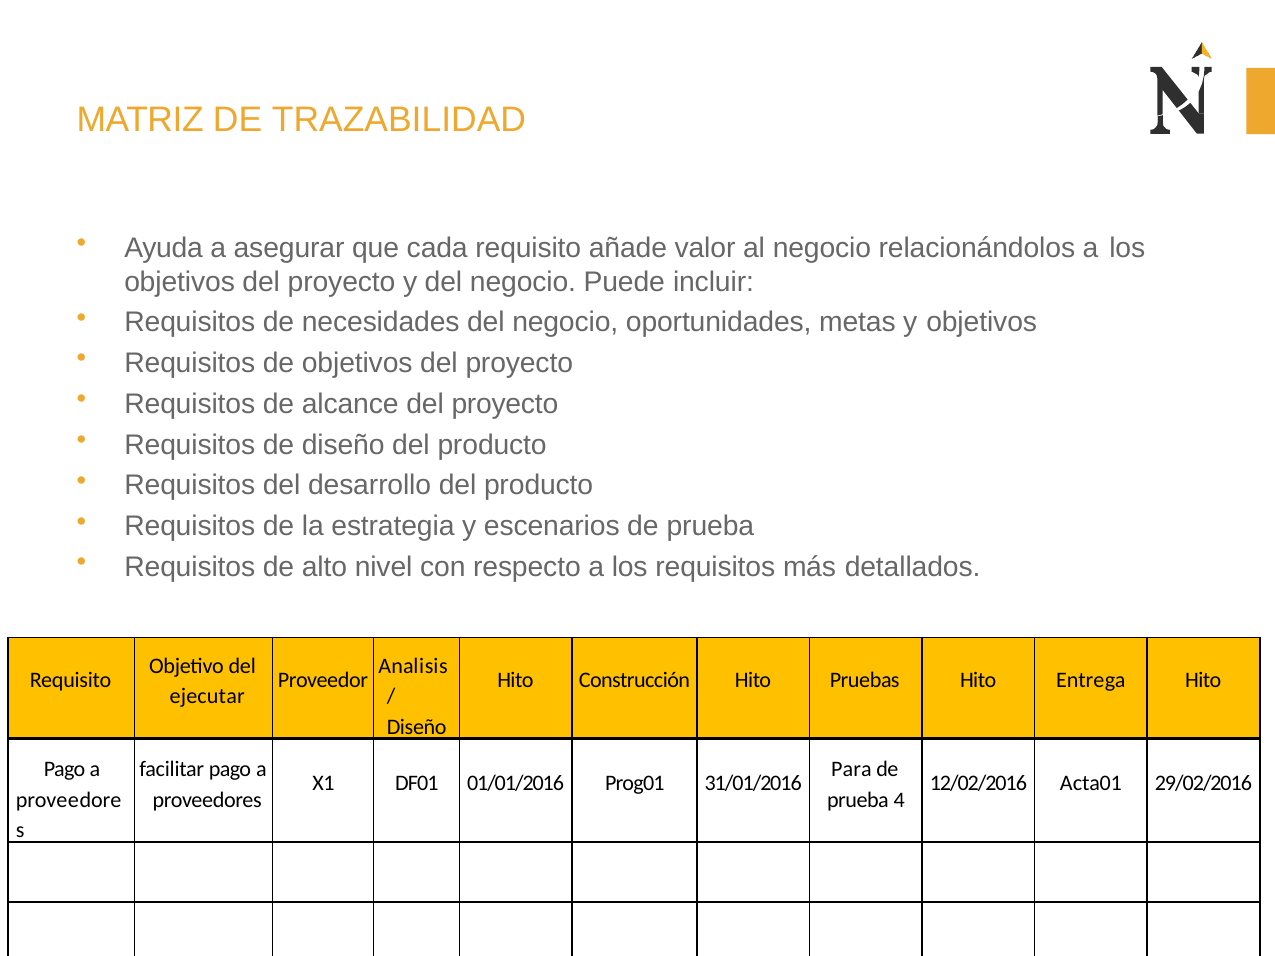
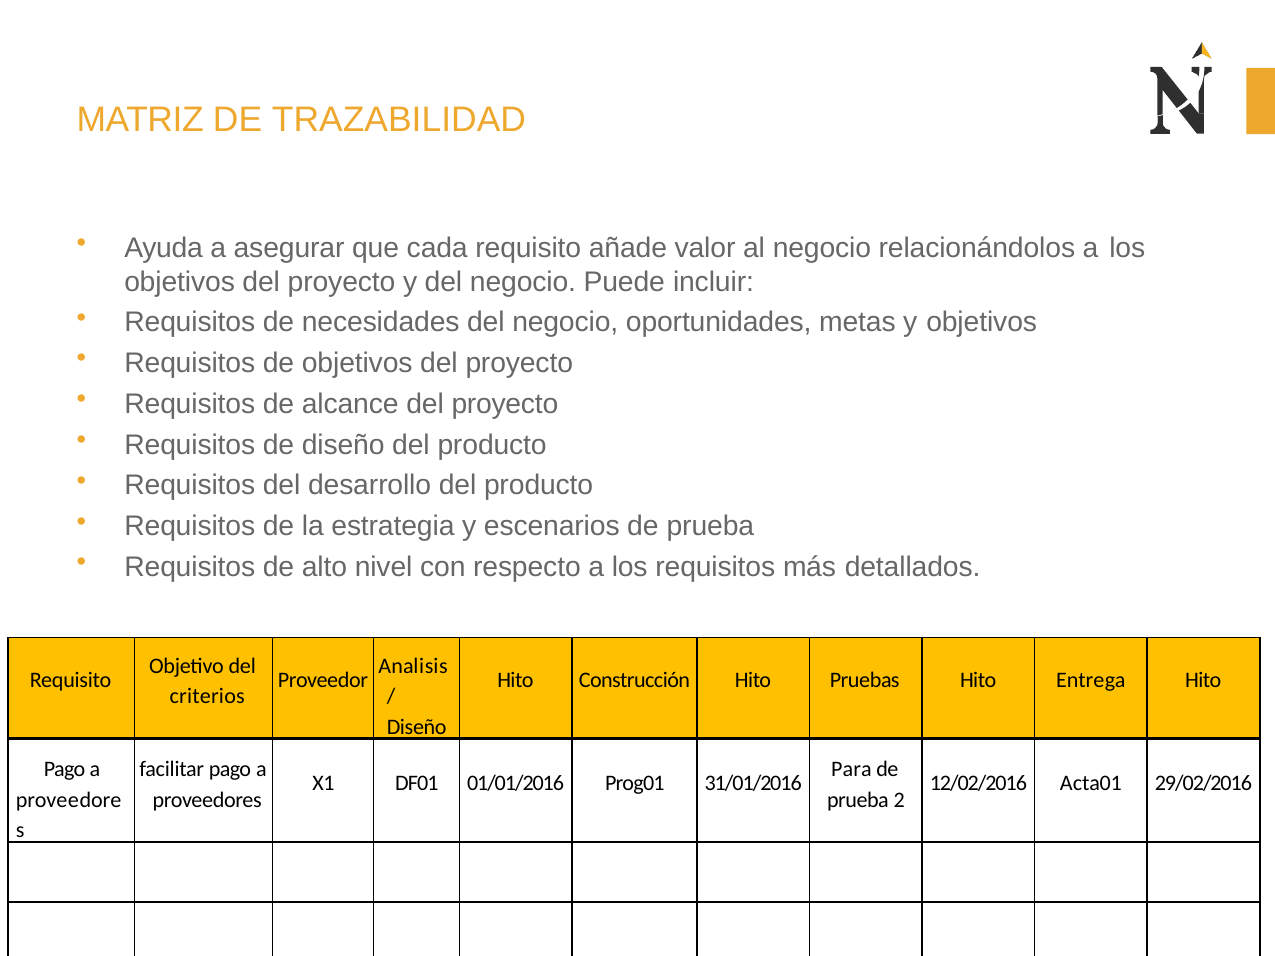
ejecutar: ejecutar -> criterios (207, 697)
4: 4 -> 2 (899, 800)
